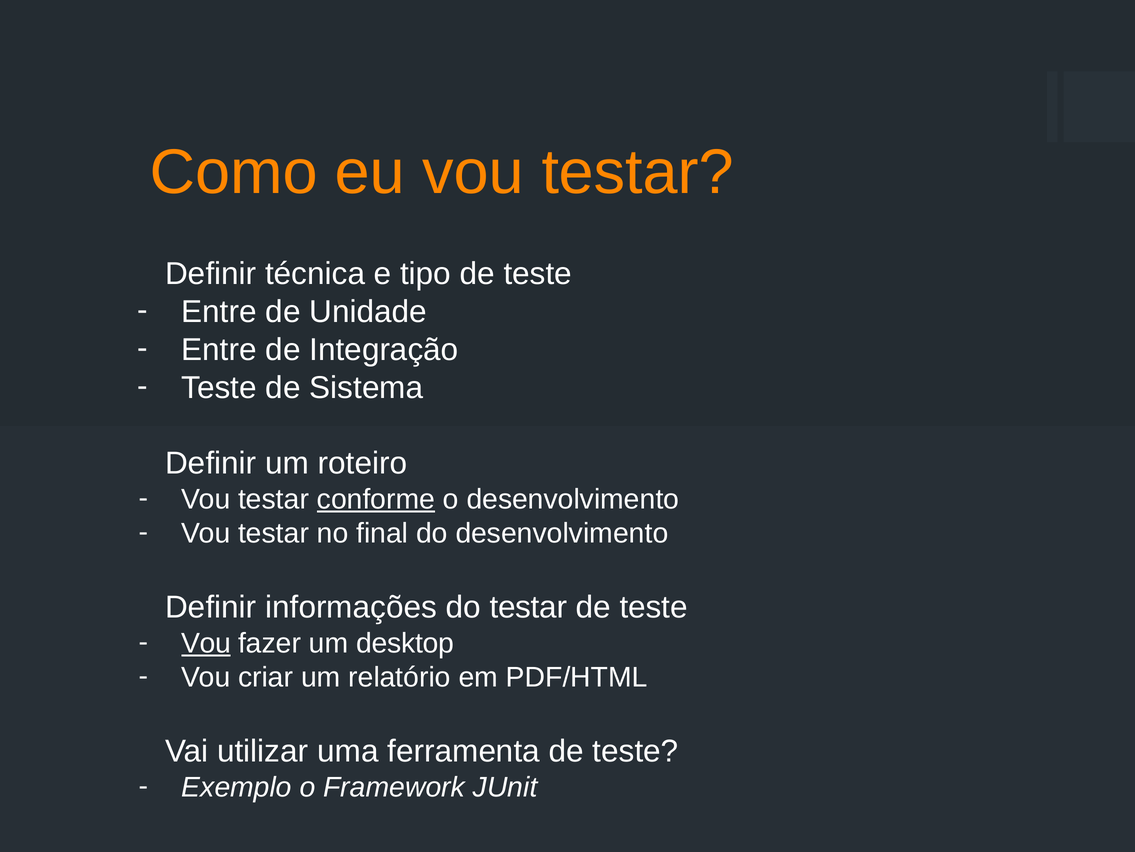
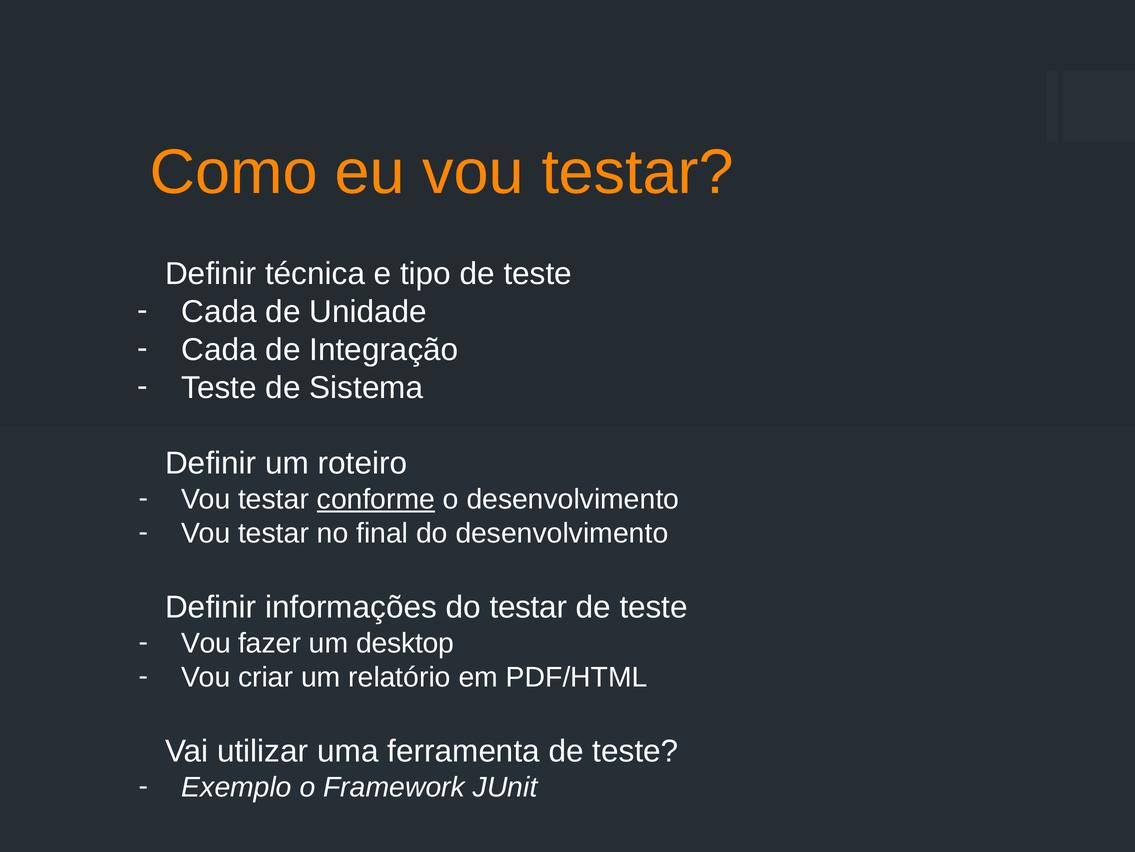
Entre: Entre -> Cada (219, 312)
Entre: Entre -> Cada (219, 349)
Vou underline: present -> none (206, 643)
